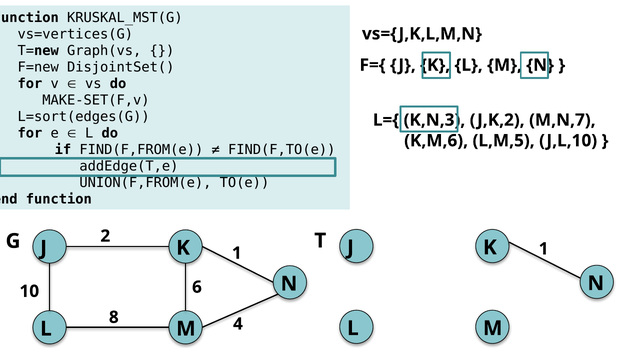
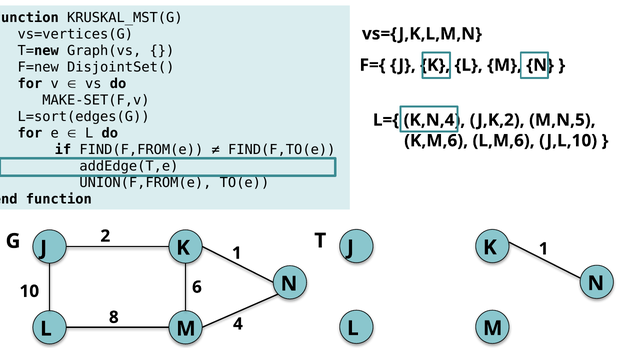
K,N,3: K,N,3 -> K,N,4 (434, 120)
M,N,7: M,N,7 -> M,N,5 (562, 120)
L,M,5: L,M,5 -> L,M,6 (504, 141)
